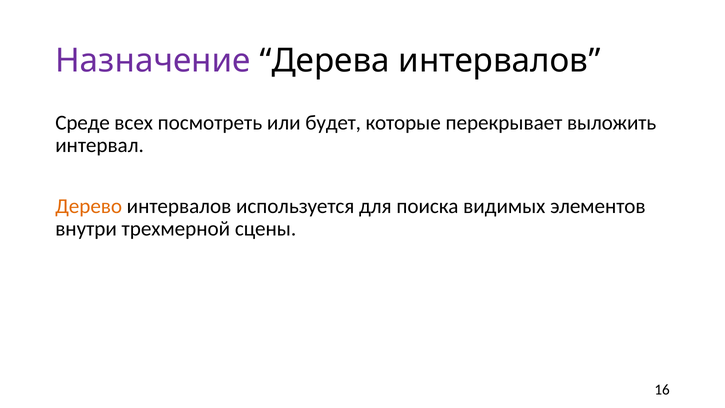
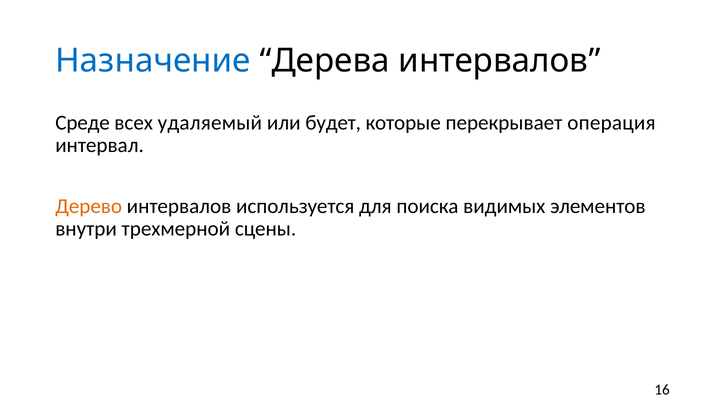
Назначение colour: purple -> blue (153, 61)
посмотреть: посмотреть -> удаляемый (210, 123)
выложить: выложить -> операция (611, 123)
